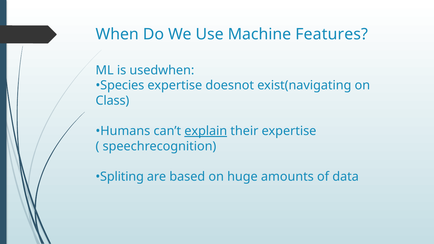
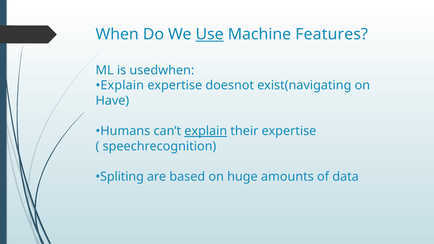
Use underline: none -> present (210, 34)
Species: Species -> Explain (120, 86)
Class: Class -> Have (112, 101)
